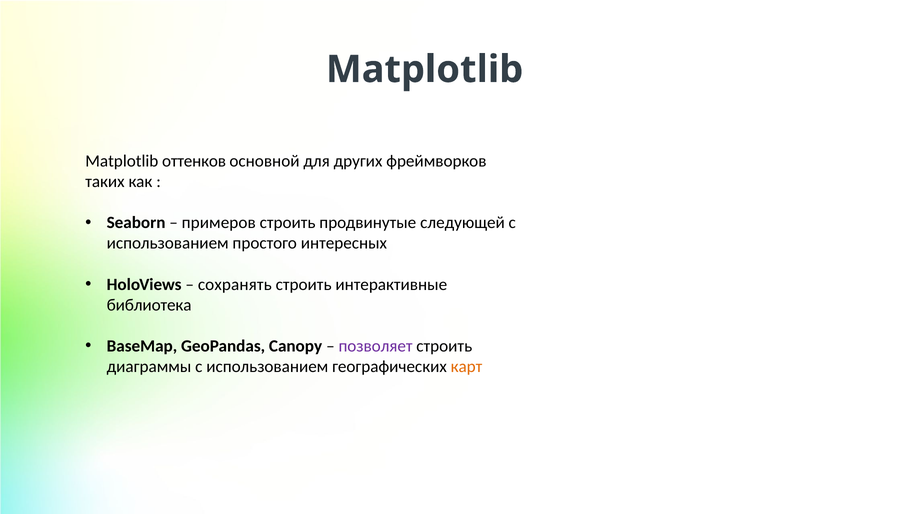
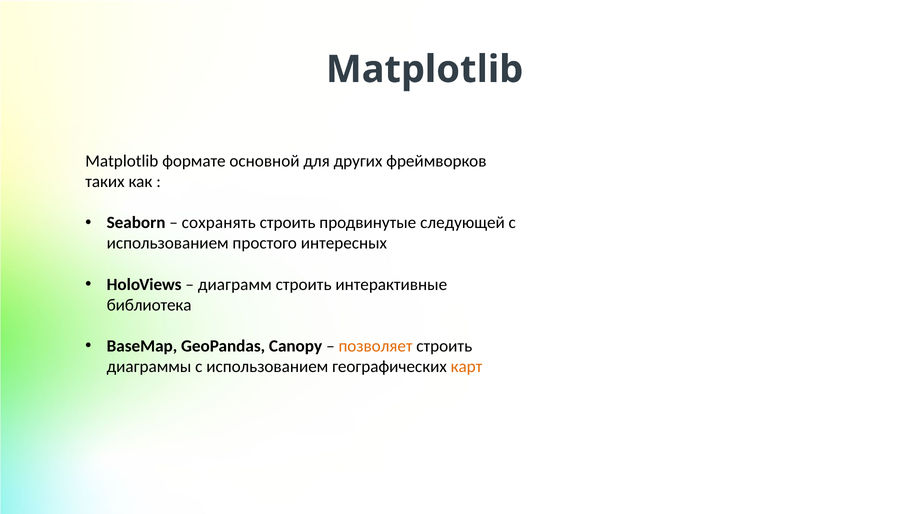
оттенков: оттенков -> формате (194, 161)
примеров: примеров -> сохранять (219, 223)
сохранять: сохранять -> диаграмм (235, 285)
позволяет colour: purple -> orange (376, 346)
